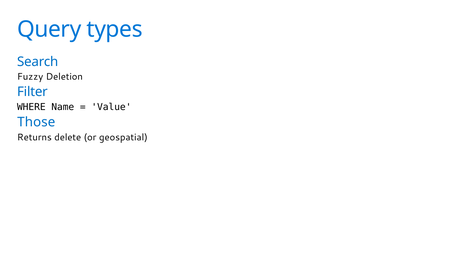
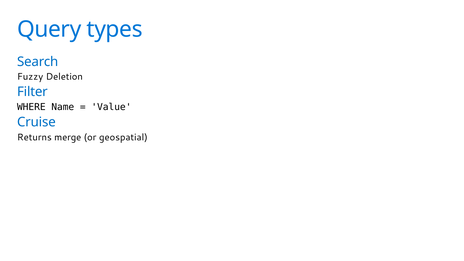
Those: Those -> Cruise (36, 122)
delete: delete -> merge (68, 137)
